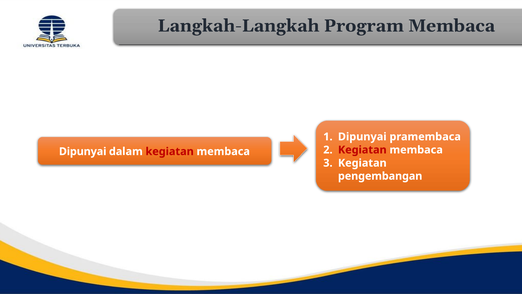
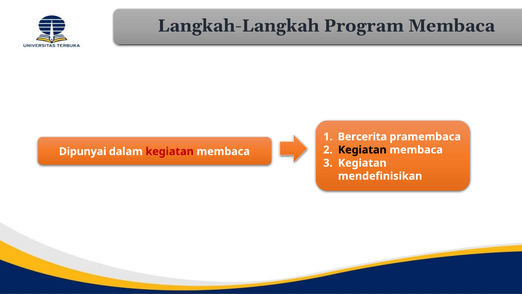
Dipunyai: Dipunyai -> Bercerita (362, 137)
Kegiatan colour: red -> black (362, 150)
pengembangan: pengembangan -> mendefinisikan (380, 176)
